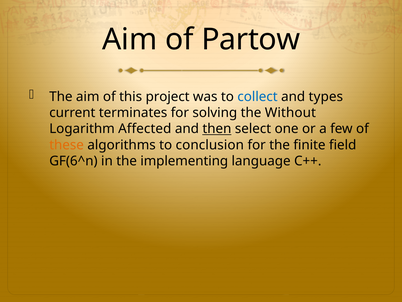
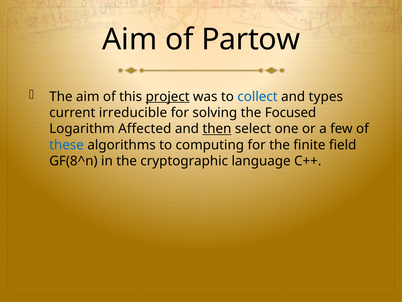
project underline: none -> present (168, 96)
terminates: terminates -> irreducible (133, 113)
Without: Without -> Focused (291, 113)
these colour: orange -> blue (67, 145)
conclusion: conclusion -> computing (210, 145)
GF(6^n: GF(6^n -> GF(8^n (73, 161)
implementing: implementing -> cryptographic (184, 161)
